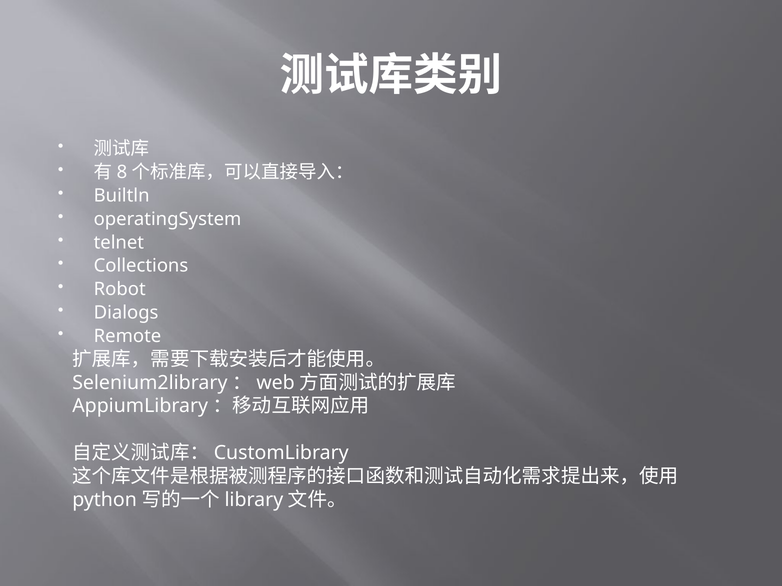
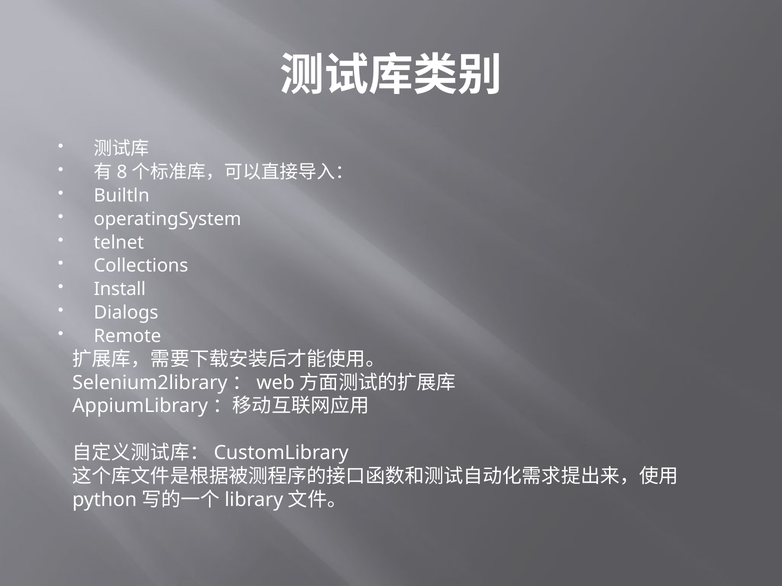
Robot: Robot -> Install (120, 290)
